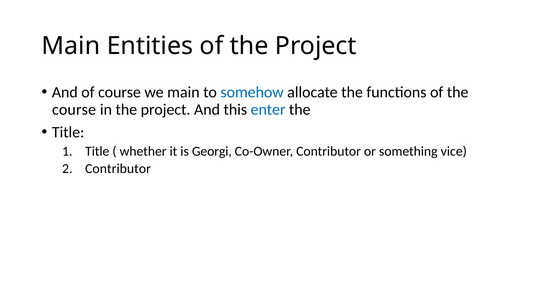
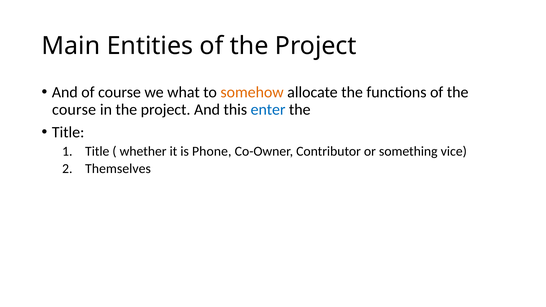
we main: main -> what (183, 92)
somehow colour: blue -> orange (252, 92)
Georgi: Georgi -> Phone (212, 151)
Contributor: Contributor -> Themselves (118, 169)
